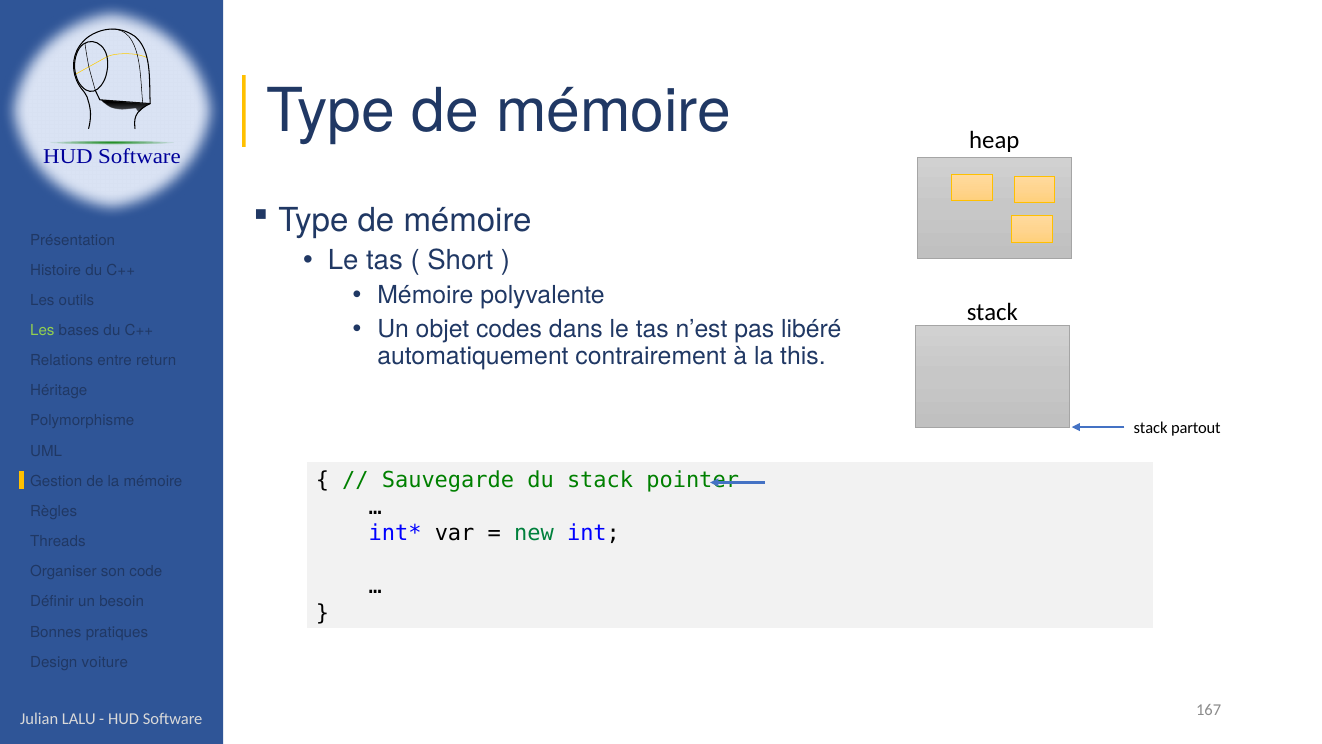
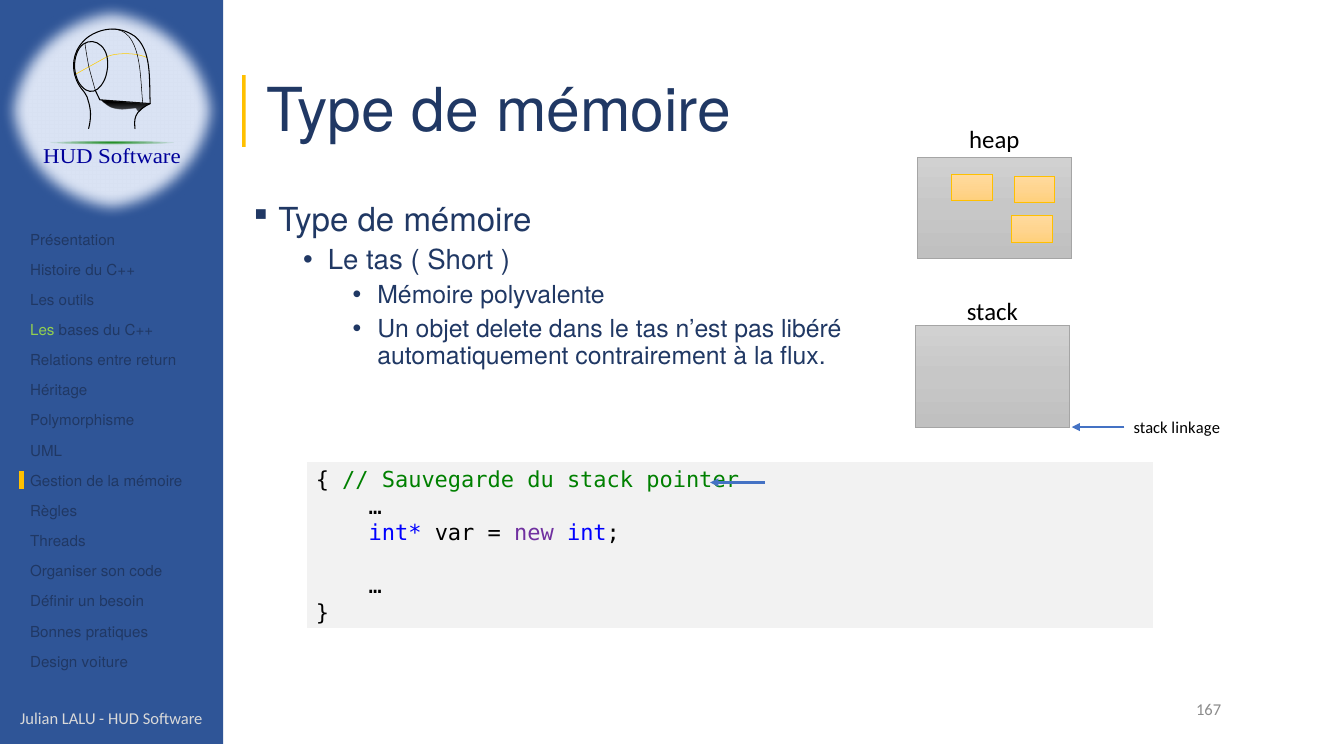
codes: codes -> delete (509, 329)
this: this -> flux (803, 356)
partout: partout -> linkage (1196, 428)
new colour: green -> purple (534, 533)
